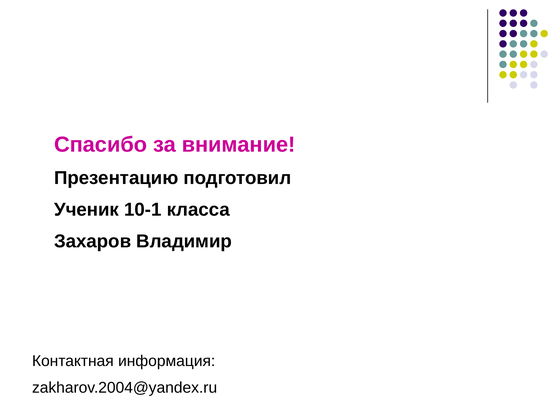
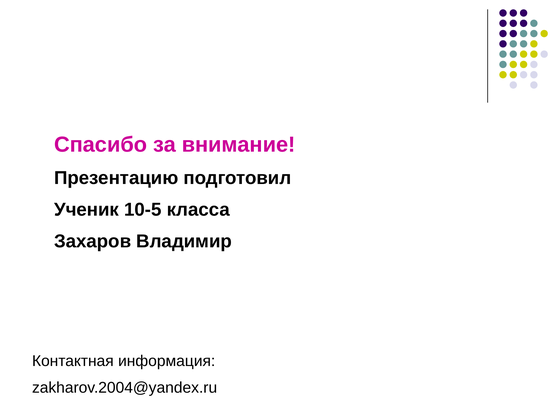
10-1: 10-1 -> 10-5 (143, 210)
